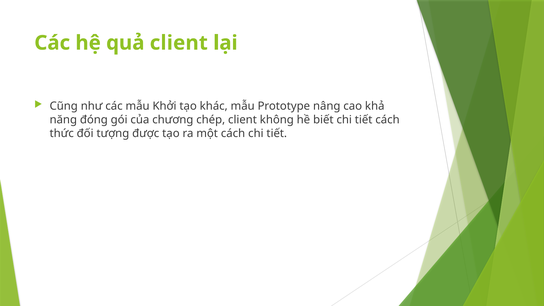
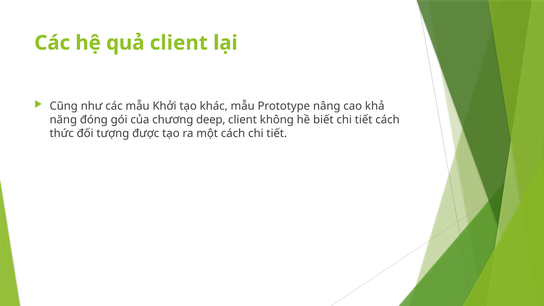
chép: chép -> deep (211, 120)
